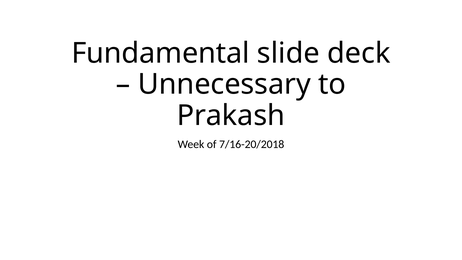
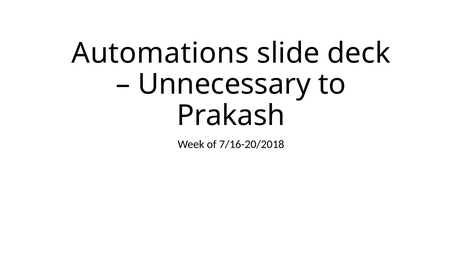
Fundamental: Fundamental -> Automations (160, 53)
